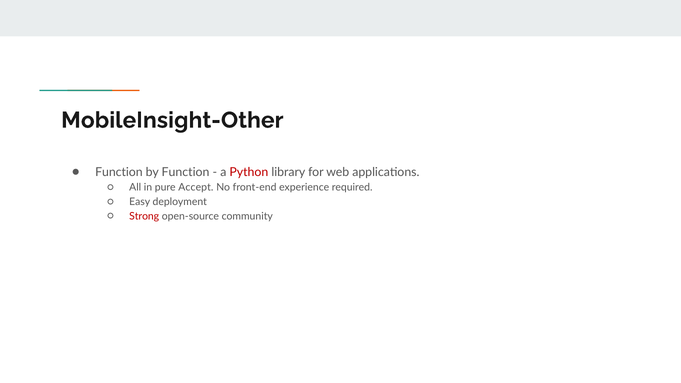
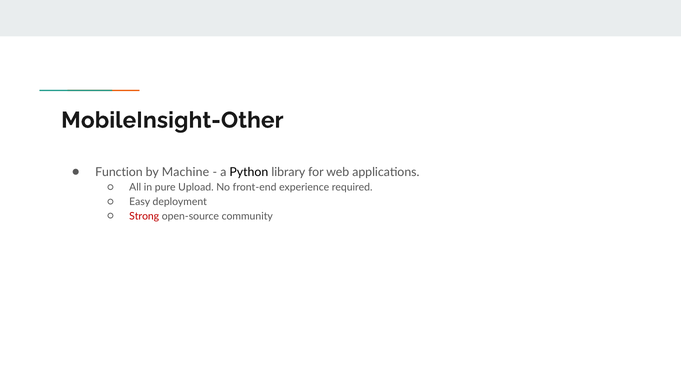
by Function: Function -> Machine (185, 172)
Python colour: red -> black (249, 172)
Accept: Accept -> Upload (196, 187)
